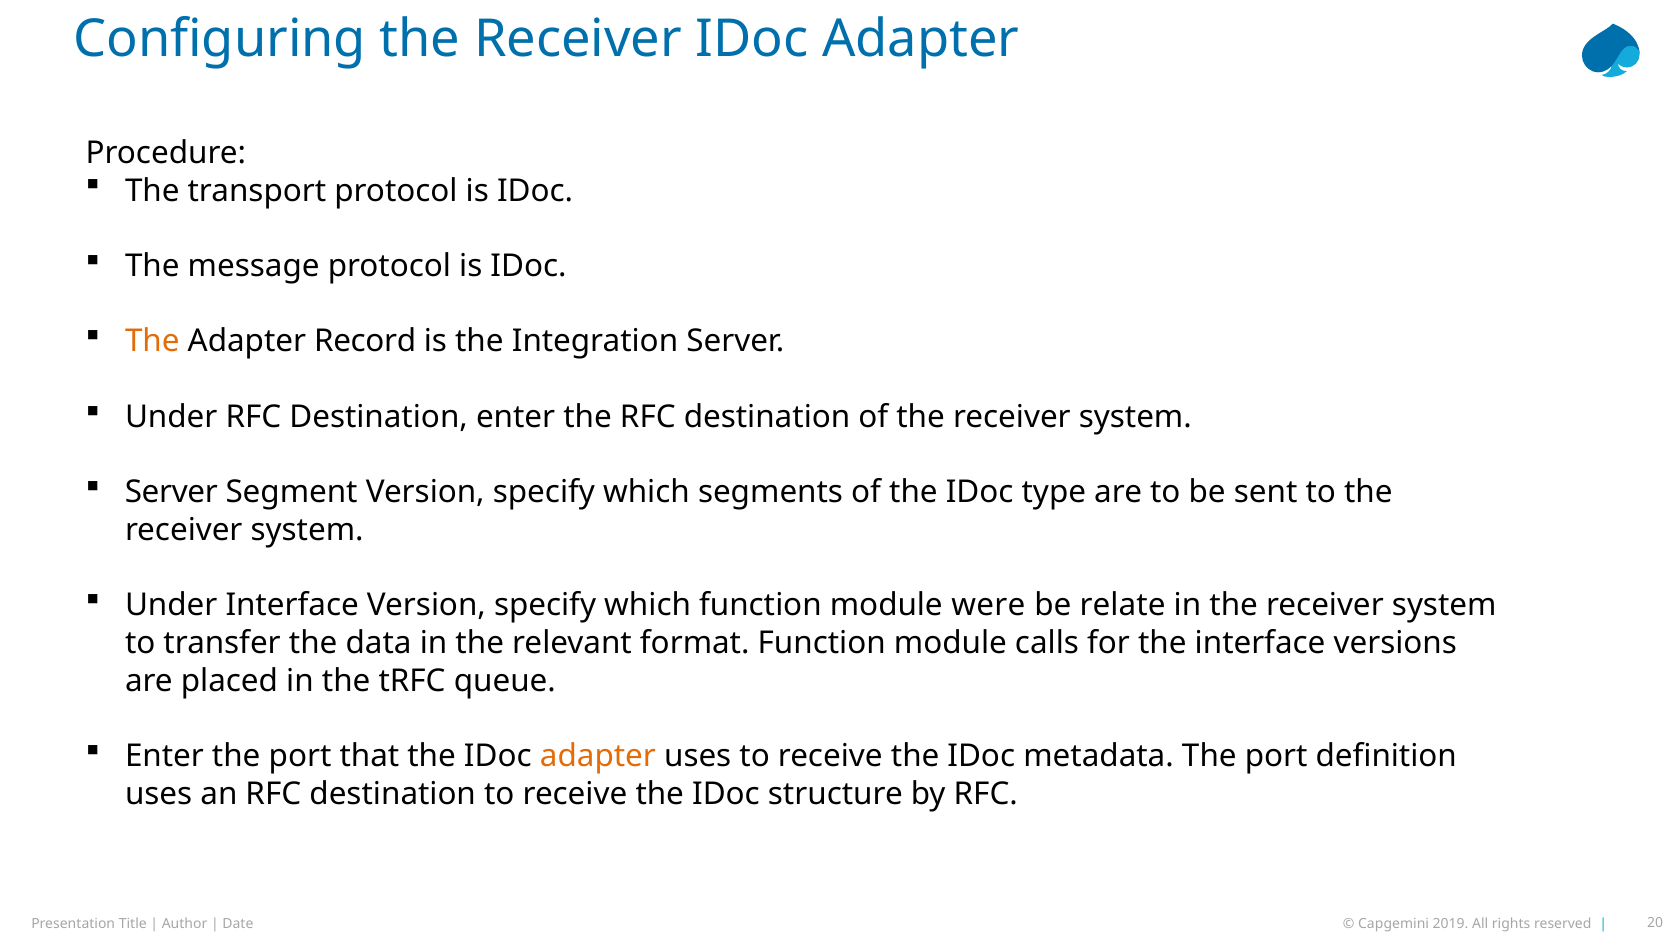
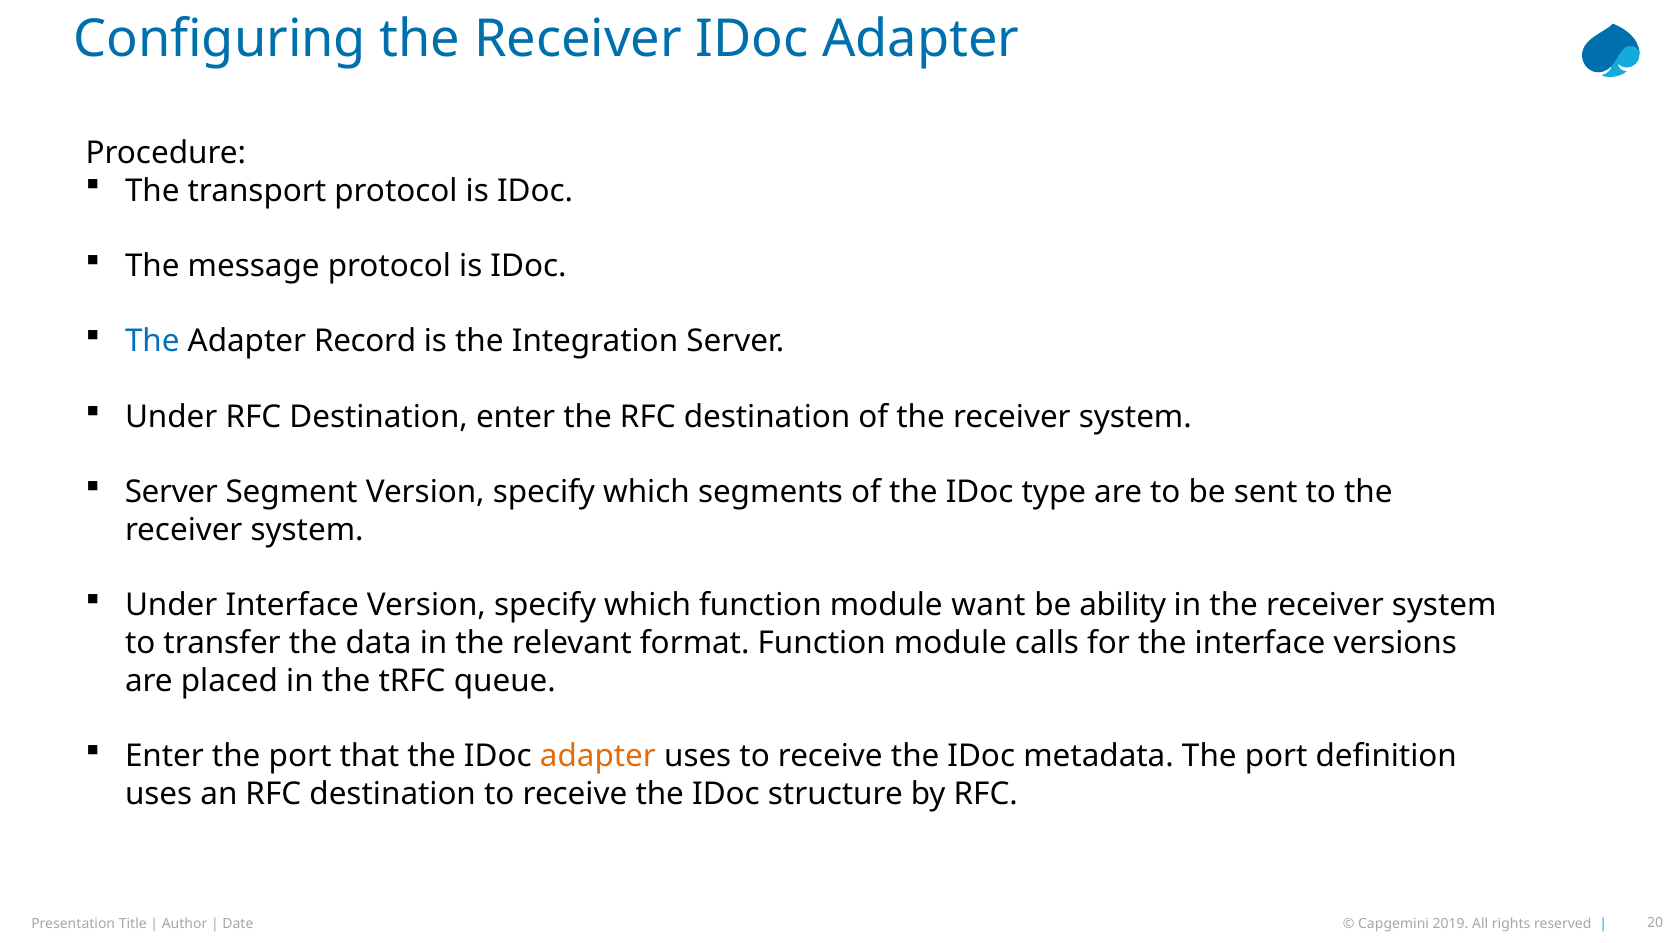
The colour: orange -> blue (152, 342)
were: were -> want (988, 606)
relate: relate -> ability (1123, 606)
